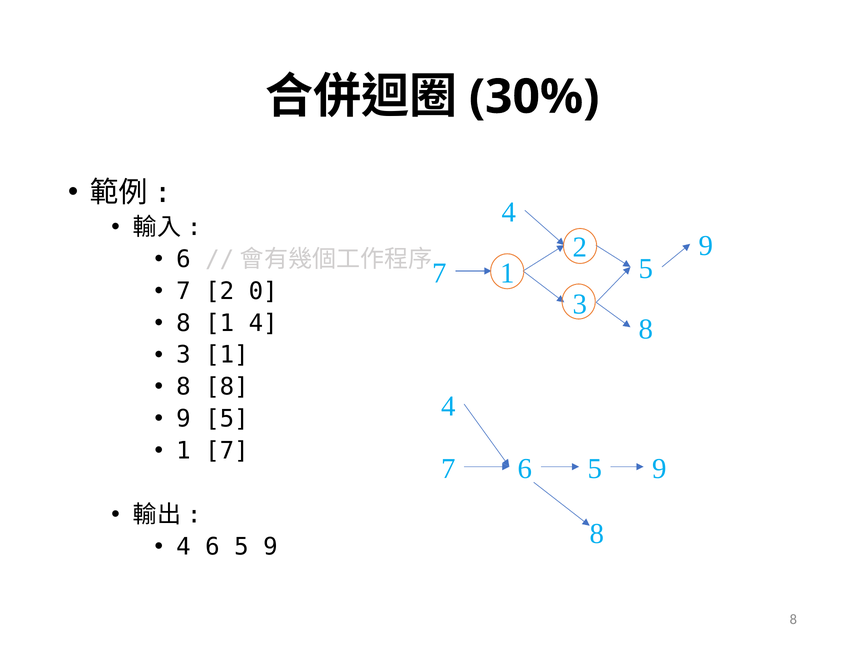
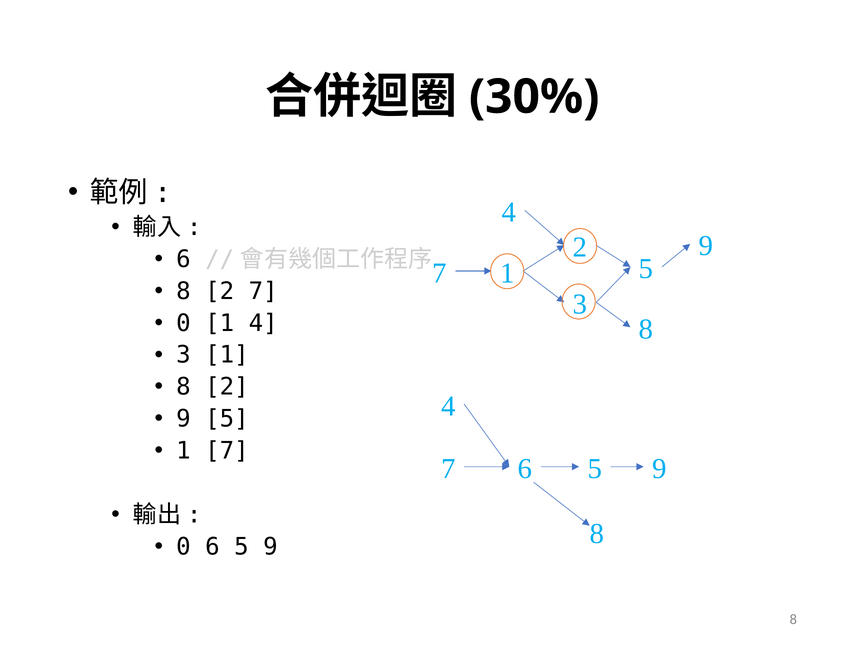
7: 7 -> 8 (183, 291)
2 0: 0 -> 7 (263, 291)
8: 8 -> 0 (183, 323)
8: 8 -> 2 (227, 387)
4: 4 -> 0 (183, 547)
